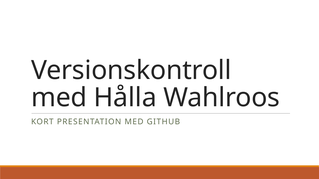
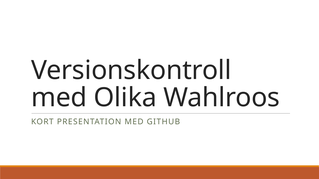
Hålla: Hålla -> Olika (125, 98)
